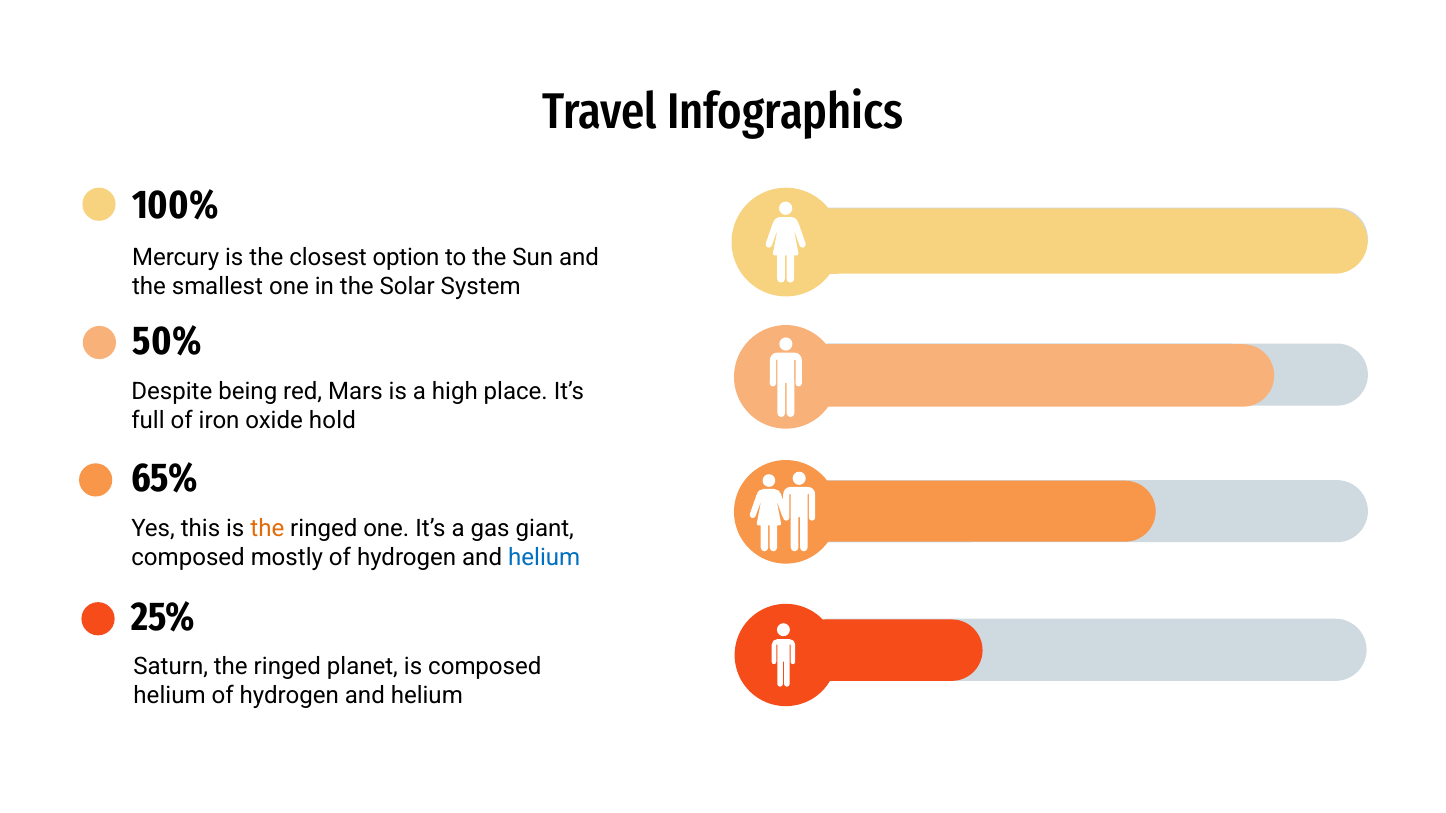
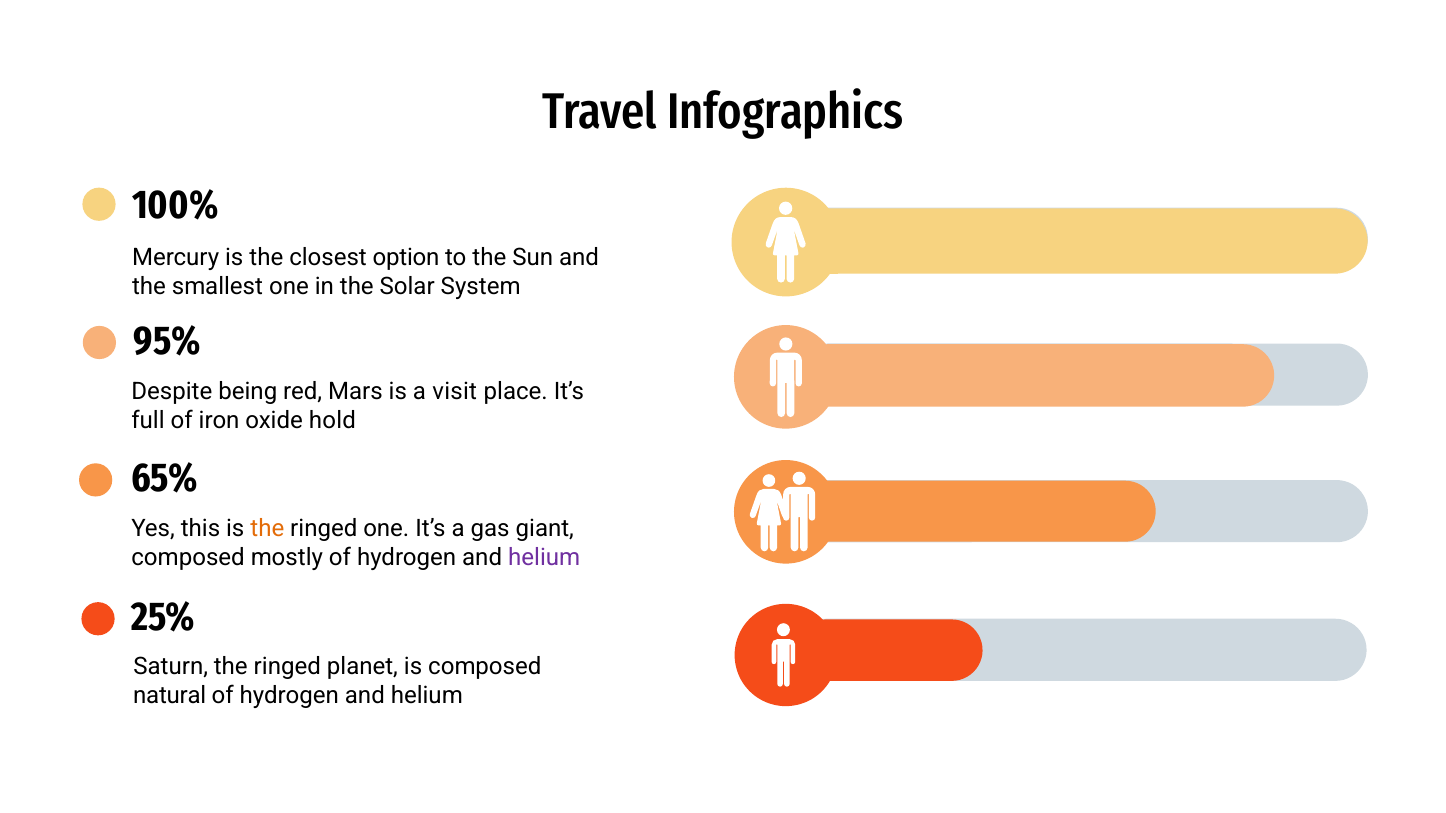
50%: 50% -> 95% (167, 341)
high: high -> visit (455, 392)
helium colour: blue -> purple (544, 558)
helium: helium -> natural (170, 695)
